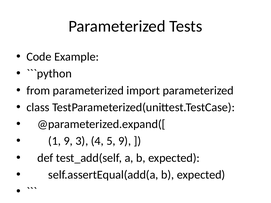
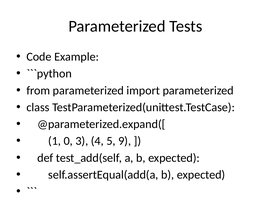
1 9: 9 -> 0 (68, 141)
